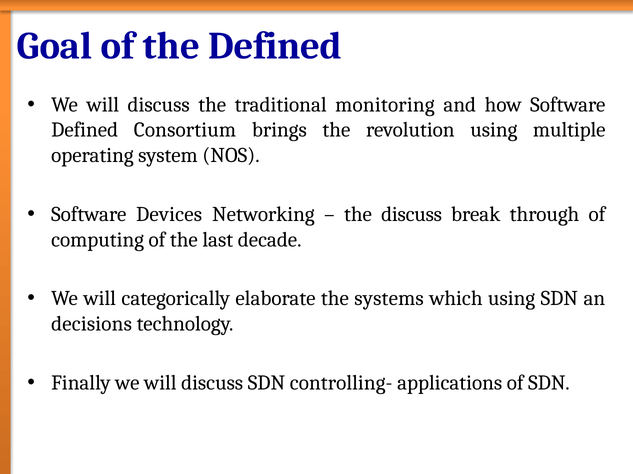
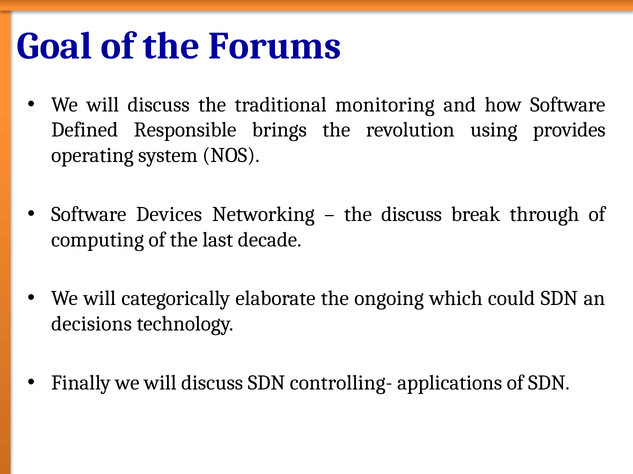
the Defined: Defined -> Forums (275, 46)
Consortium: Consortium -> Responsible (185, 130)
multiple: multiple -> provides (569, 130)
systems: systems -> ongoing (389, 299)
which using: using -> could (512, 299)
